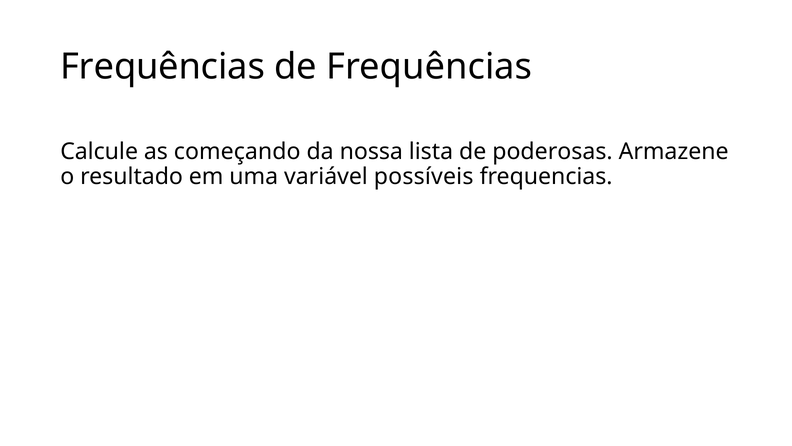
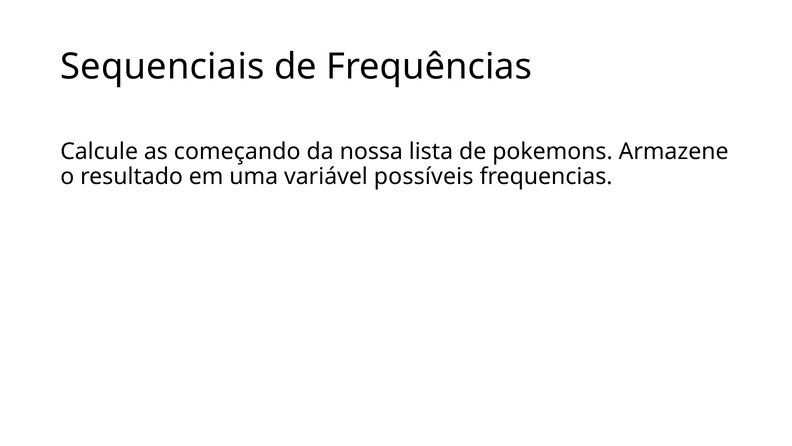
Frequências: Frequências -> Sequenciais (162, 66)
poderosas: poderosas -> pokemons (552, 152)
